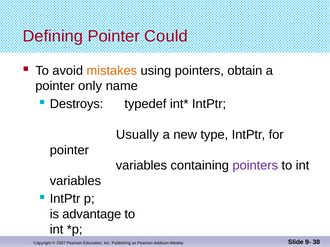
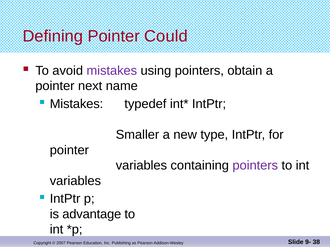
mistakes colour: orange -> purple (112, 71)
only: only -> next (90, 86)
Destroys: Destroys -> Mistakes (76, 104)
Usually: Usually -> Smaller (137, 135)
